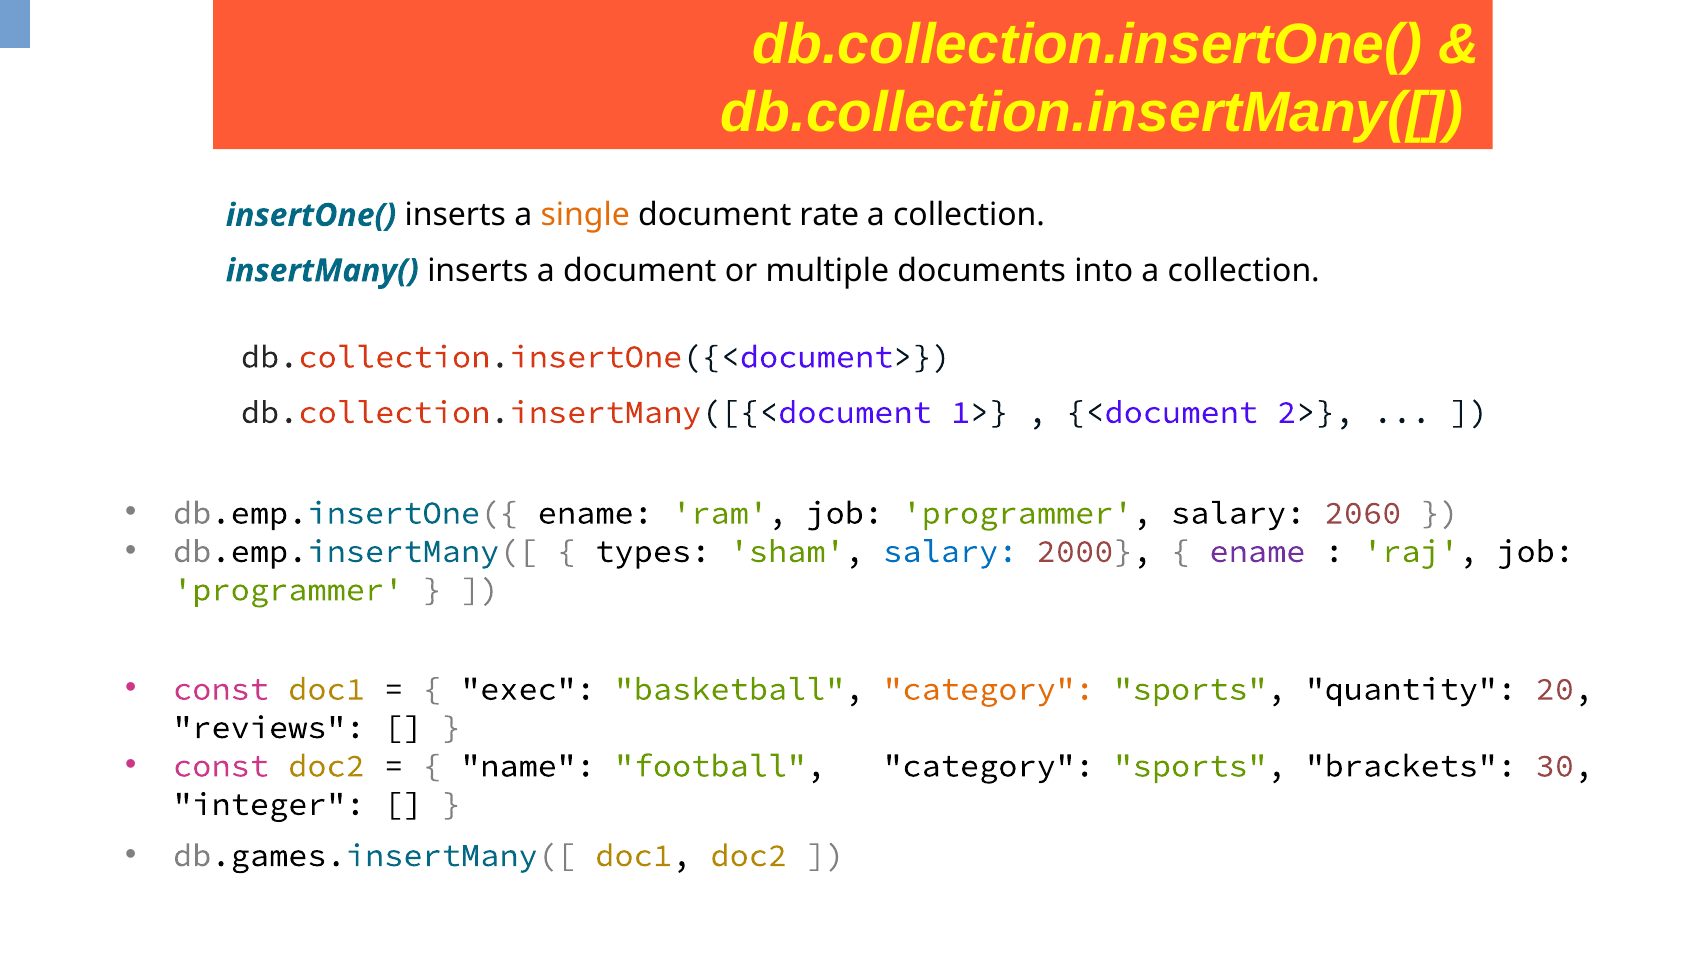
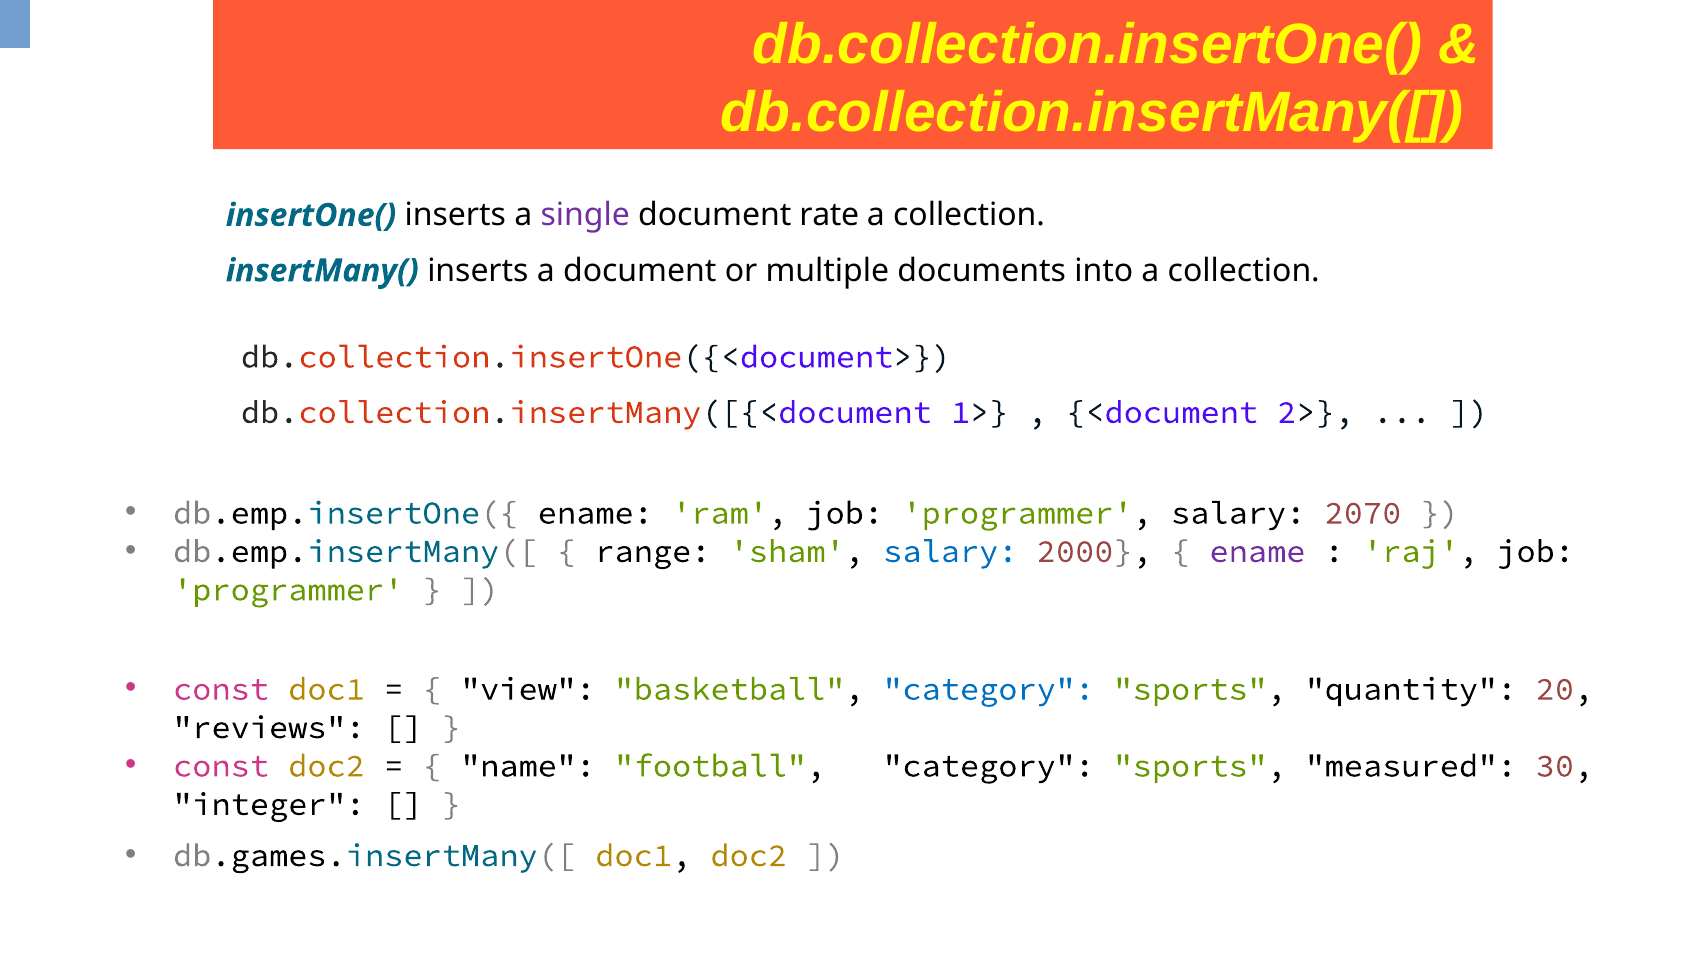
single colour: orange -> purple (585, 215)
2060: 2060 -> 2070 (1363, 513)
types: types -> range (653, 551)
exec: exec -> view (528, 689)
category colour: orange -> blue (989, 689)
brackets: brackets -> measured (1411, 766)
